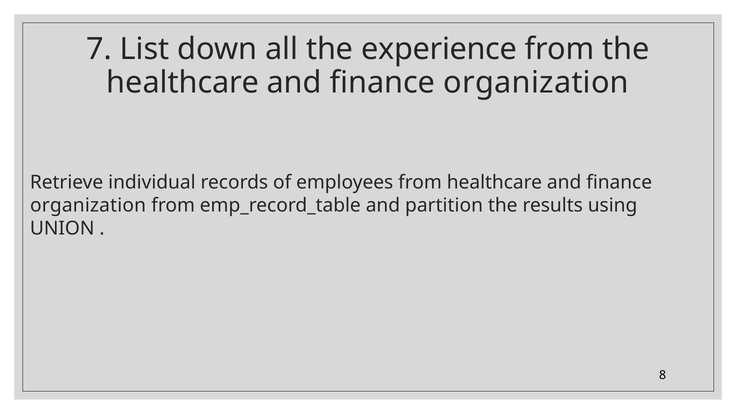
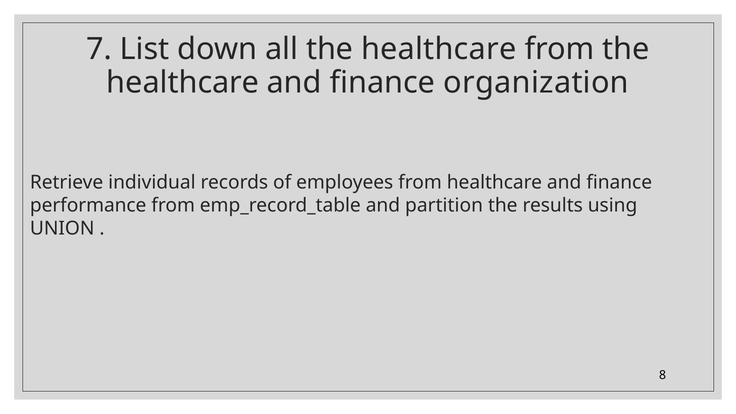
all the experience: experience -> healthcare (439, 49)
organization: organization -> performance (88, 205)
